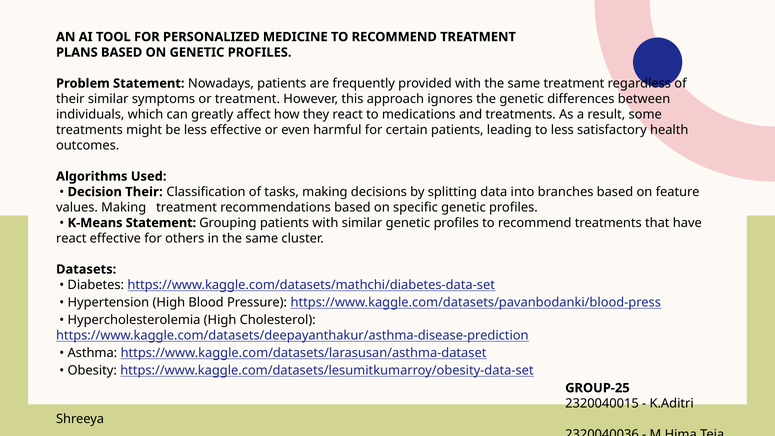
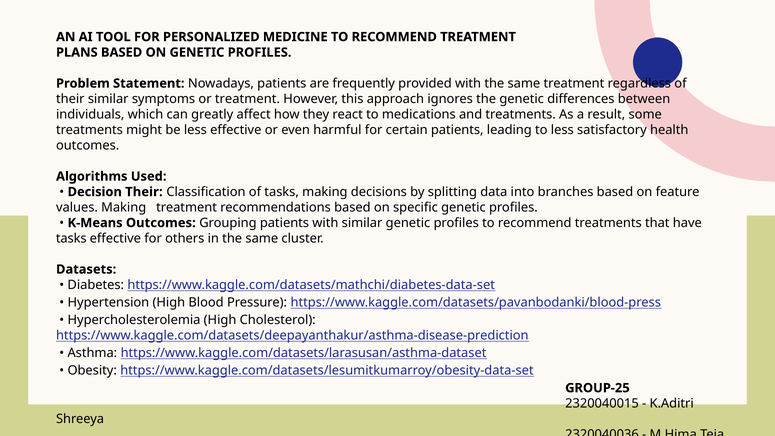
K-Means Statement: Statement -> Outcomes (161, 223)
react: react -> tasks (71, 238)
